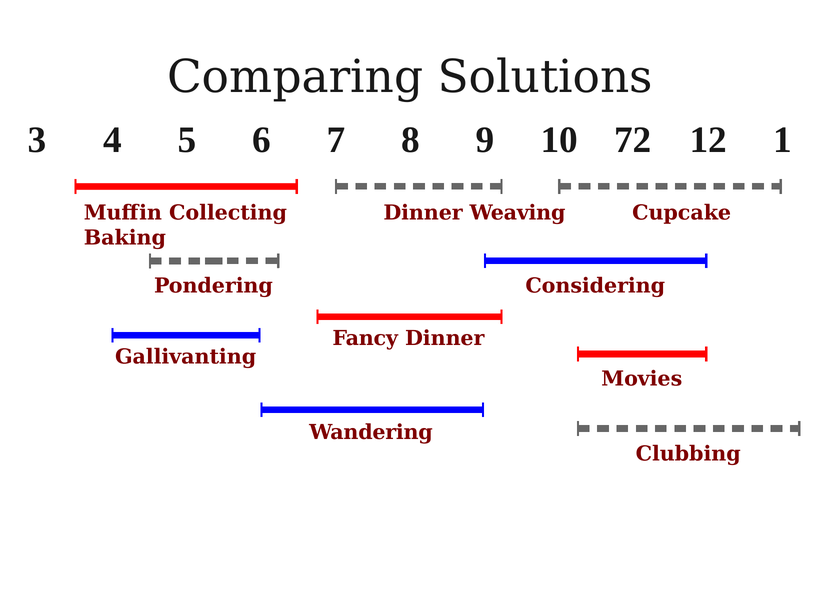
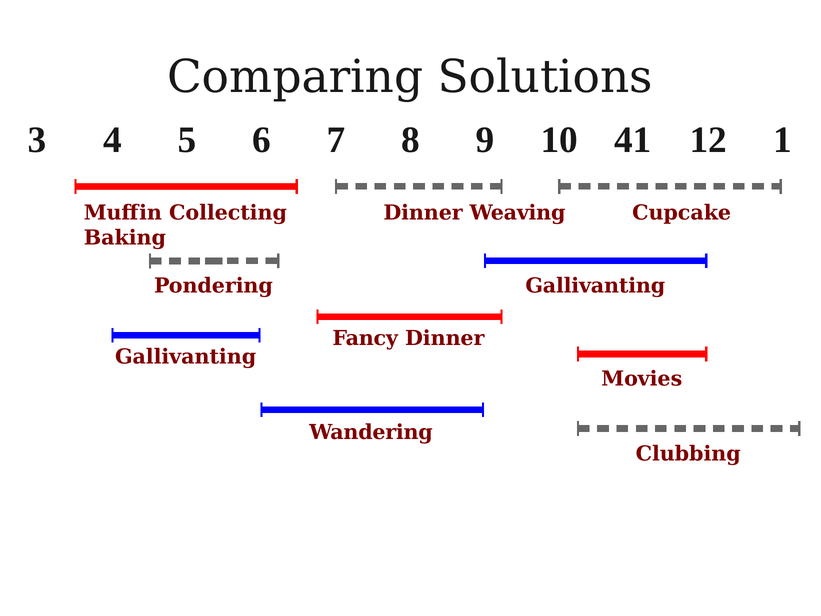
72: 72 -> 41 (633, 140)
Considering: Considering -> Gallivanting (595, 286)
